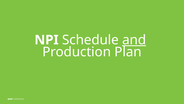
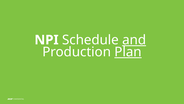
Plan underline: none -> present (128, 52)
